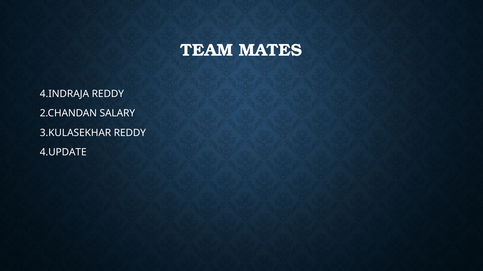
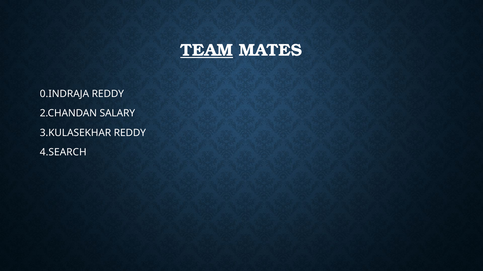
TEAM underline: none -> present (207, 50)
4.INDRAJA: 4.INDRAJA -> 0.INDRAJA (64, 94)
4.UPDATE: 4.UPDATE -> 4.SEARCH (63, 153)
